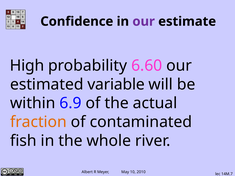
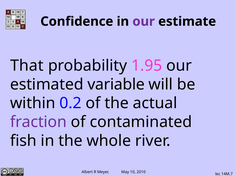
High: High -> That (27, 66)
6.60: 6.60 -> 1.95 (147, 66)
6.9: 6.9 -> 0.2 (71, 103)
fraction colour: orange -> purple (38, 122)
